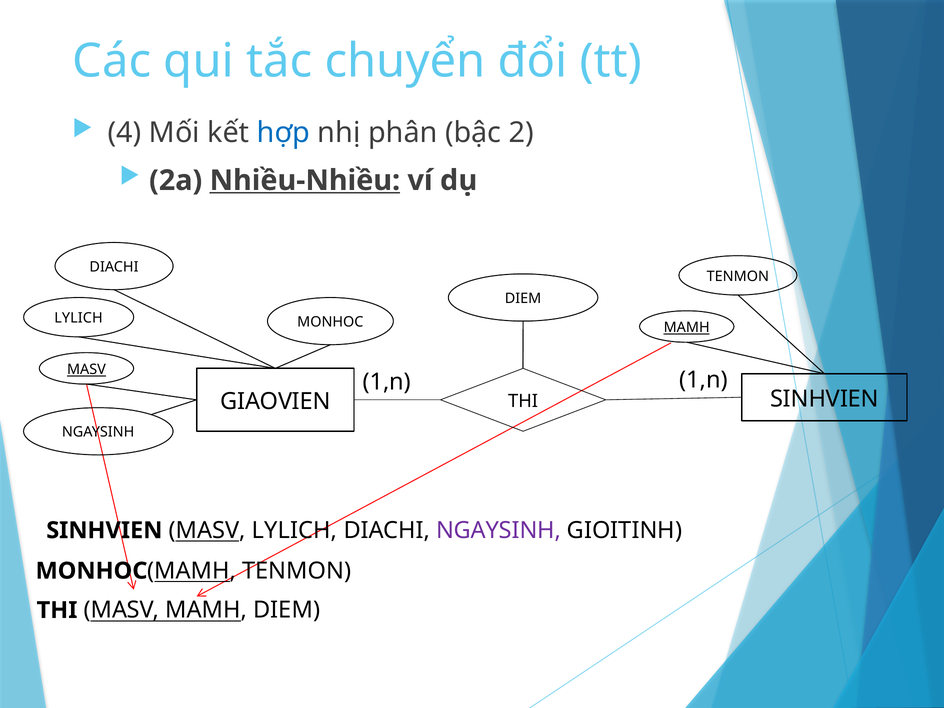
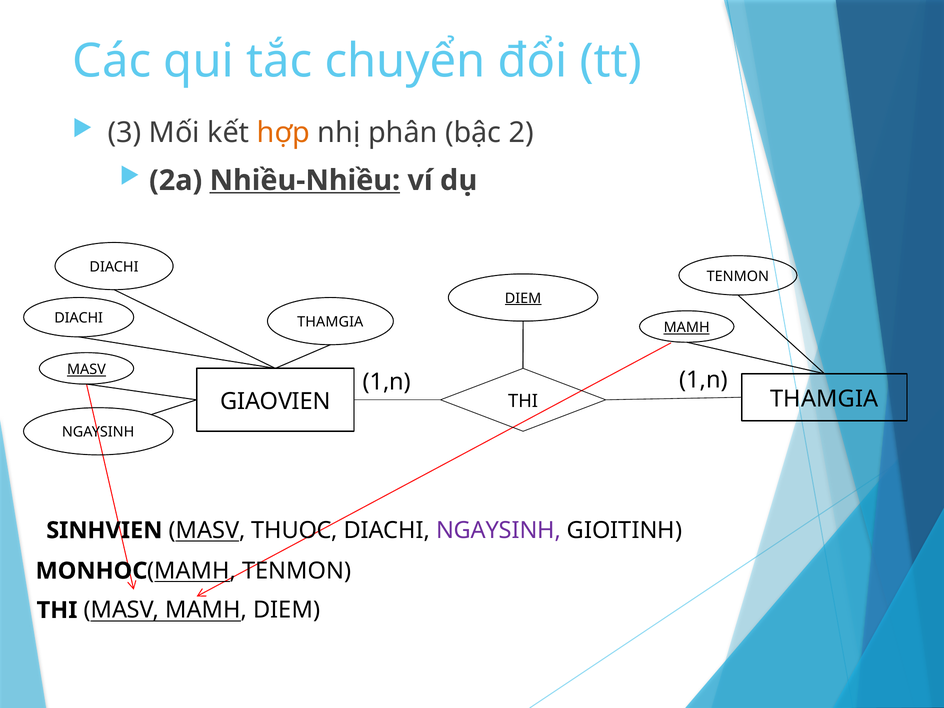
4: 4 -> 3 (125, 133)
hợp colour: blue -> orange (283, 133)
DIEM underline: none -> present (523, 298)
LYLICH: LYLICH -> DIACHI (79, 318)
MONHOC: MONHOC -> THAMGIA (330, 322)
SINHVIEN: SINHVIEN -> THAMGIA (824, 399)
SINHVIEN MASV LYLICH: LYLICH -> THUOC (295, 530)
